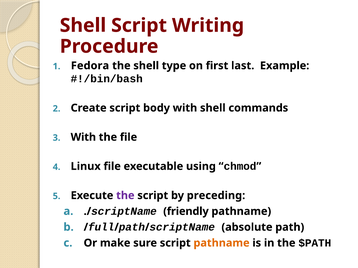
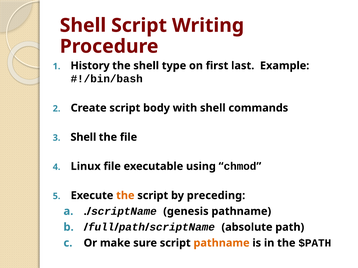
Fedora: Fedora -> History (90, 66)
With: With -> Shell (83, 137)
the colour: purple -> orange (125, 196)
friendly: friendly -> genesis (186, 212)
